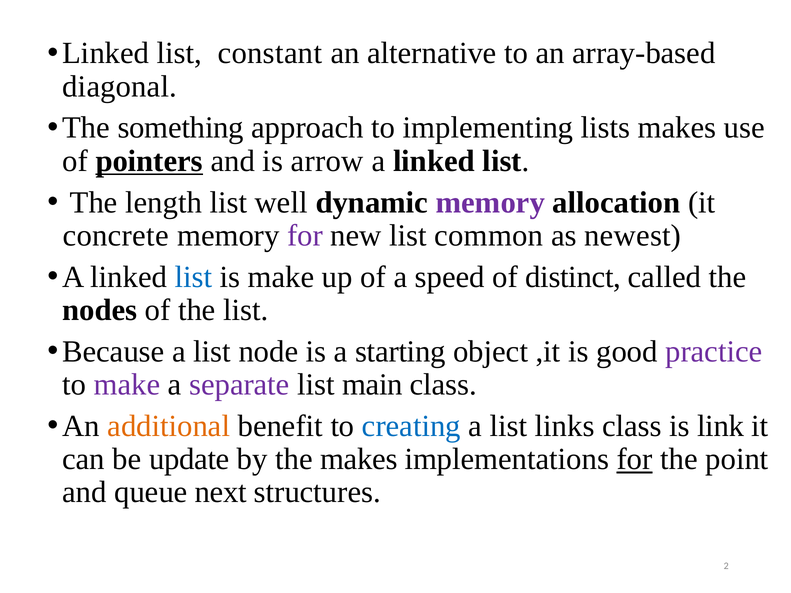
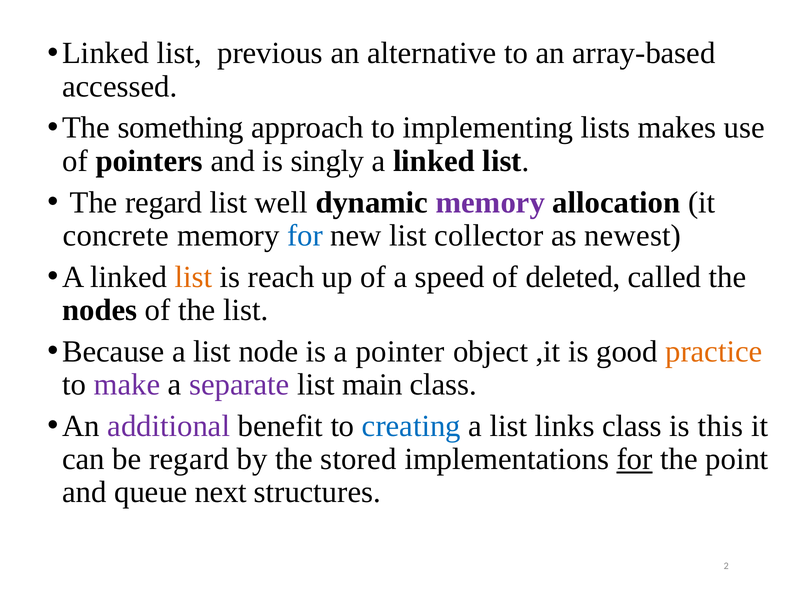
constant: constant -> previous (270, 53)
diagonal: diagonal -> accessed (120, 86)
pointers underline: present -> none (149, 161)
arrow: arrow -> singly (327, 161)
The length: length -> regard (164, 202)
for colour: purple -> blue (305, 236)
common: common -> collector (489, 236)
list colour: blue -> orange (193, 277)
is make: make -> reach (281, 277)
distinct: distinct -> deleted (573, 277)
starting: starting -> pointer (400, 352)
practice colour: purple -> orange (714, 352)
additional colour: orange -> purple (169, 426)
link: link -> this (720, 426)
be update: update -> regard (189, 459)
the makes: makes -> stored (359, 459)
